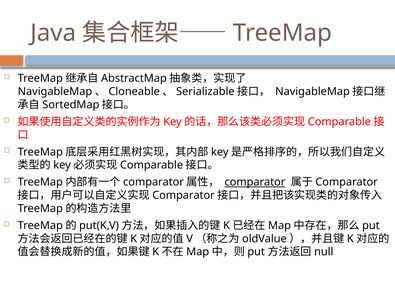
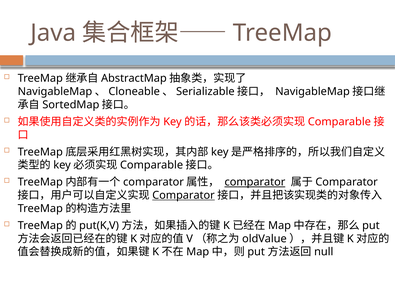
Comparator underline: none -> present (183, 195)
